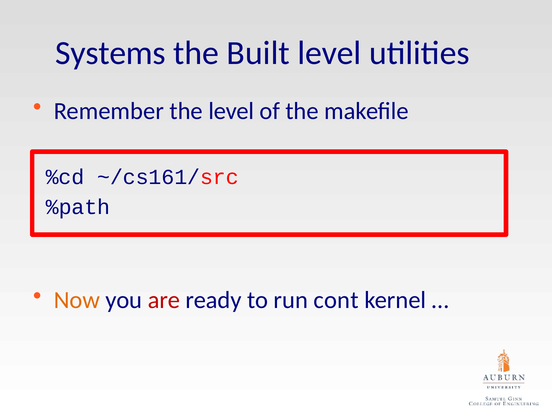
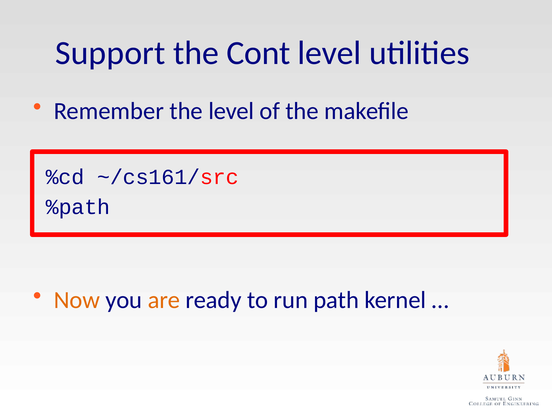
Systems: Systems -> Support (110, 53)
Built: Built -> Cont (258, 53)
are colour: red -> orange (164, 300)
cont: cont -> path (336, 300)
